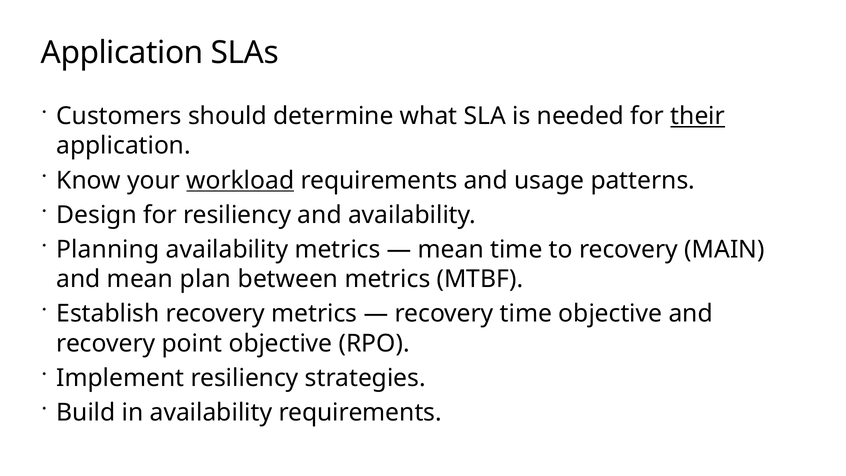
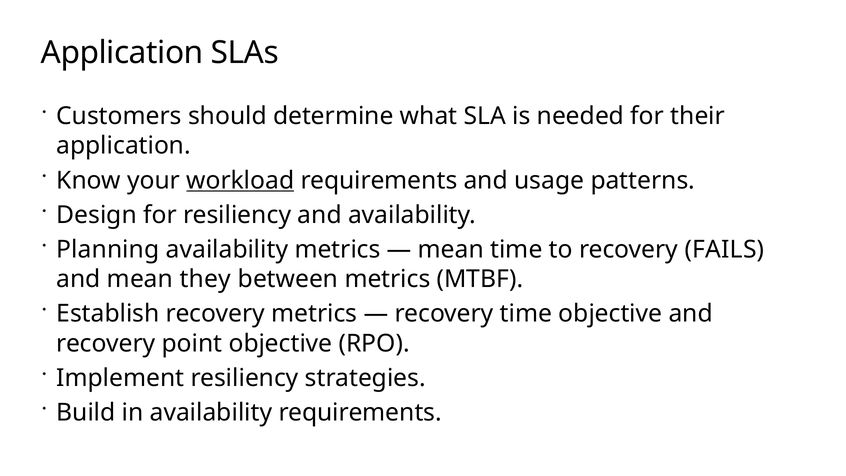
their underline: present -> none (698, 116)
MAIN: MAIN -> FAILS (724, 249)
plan: plan -> they (205, 279)
